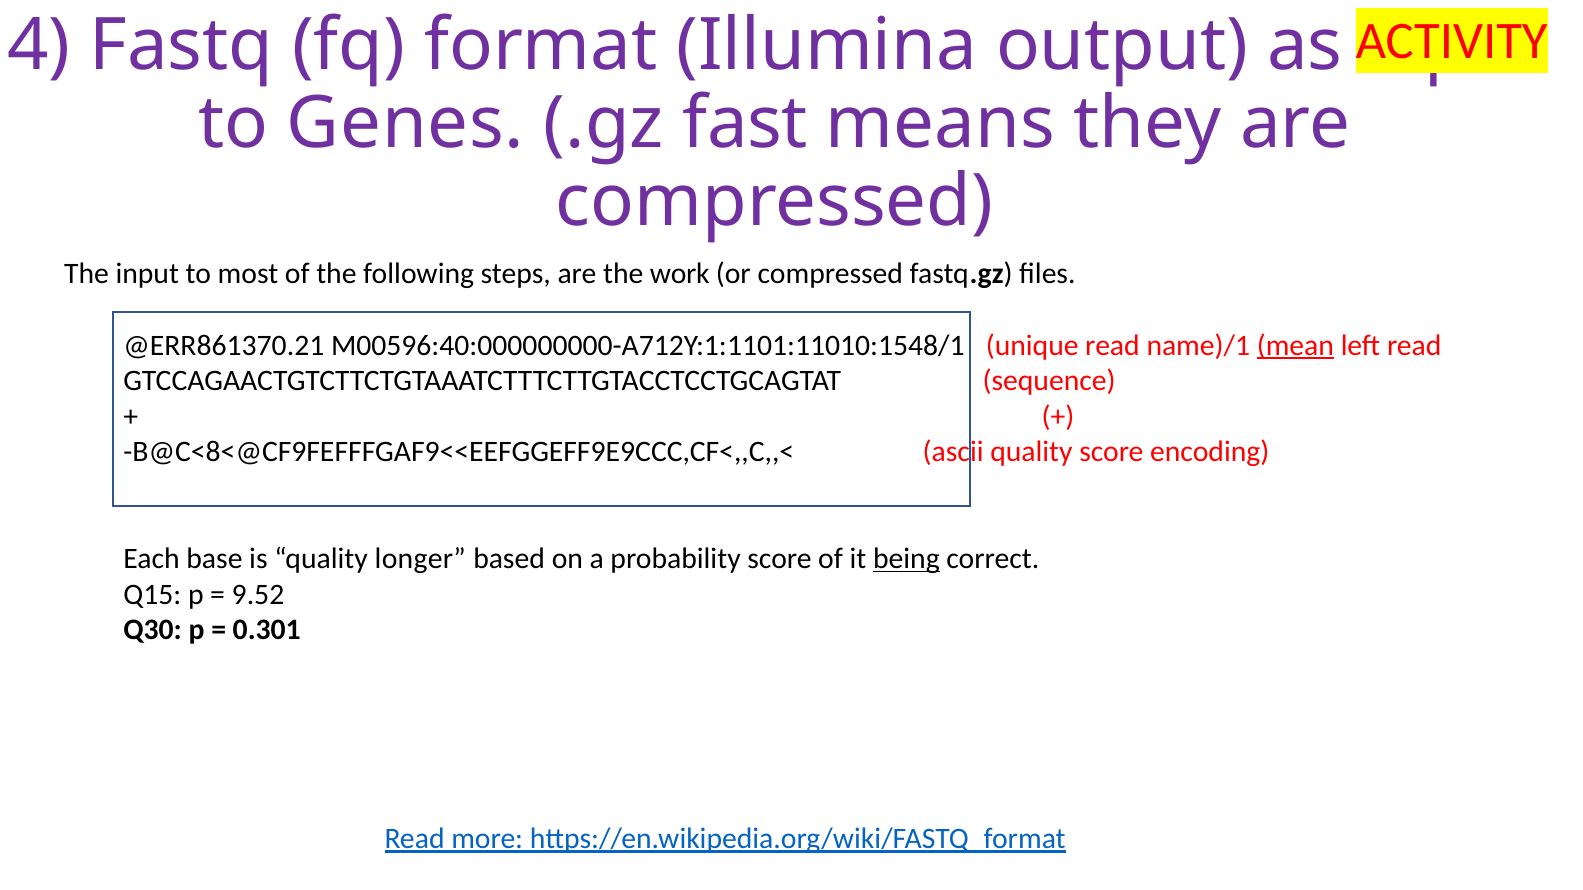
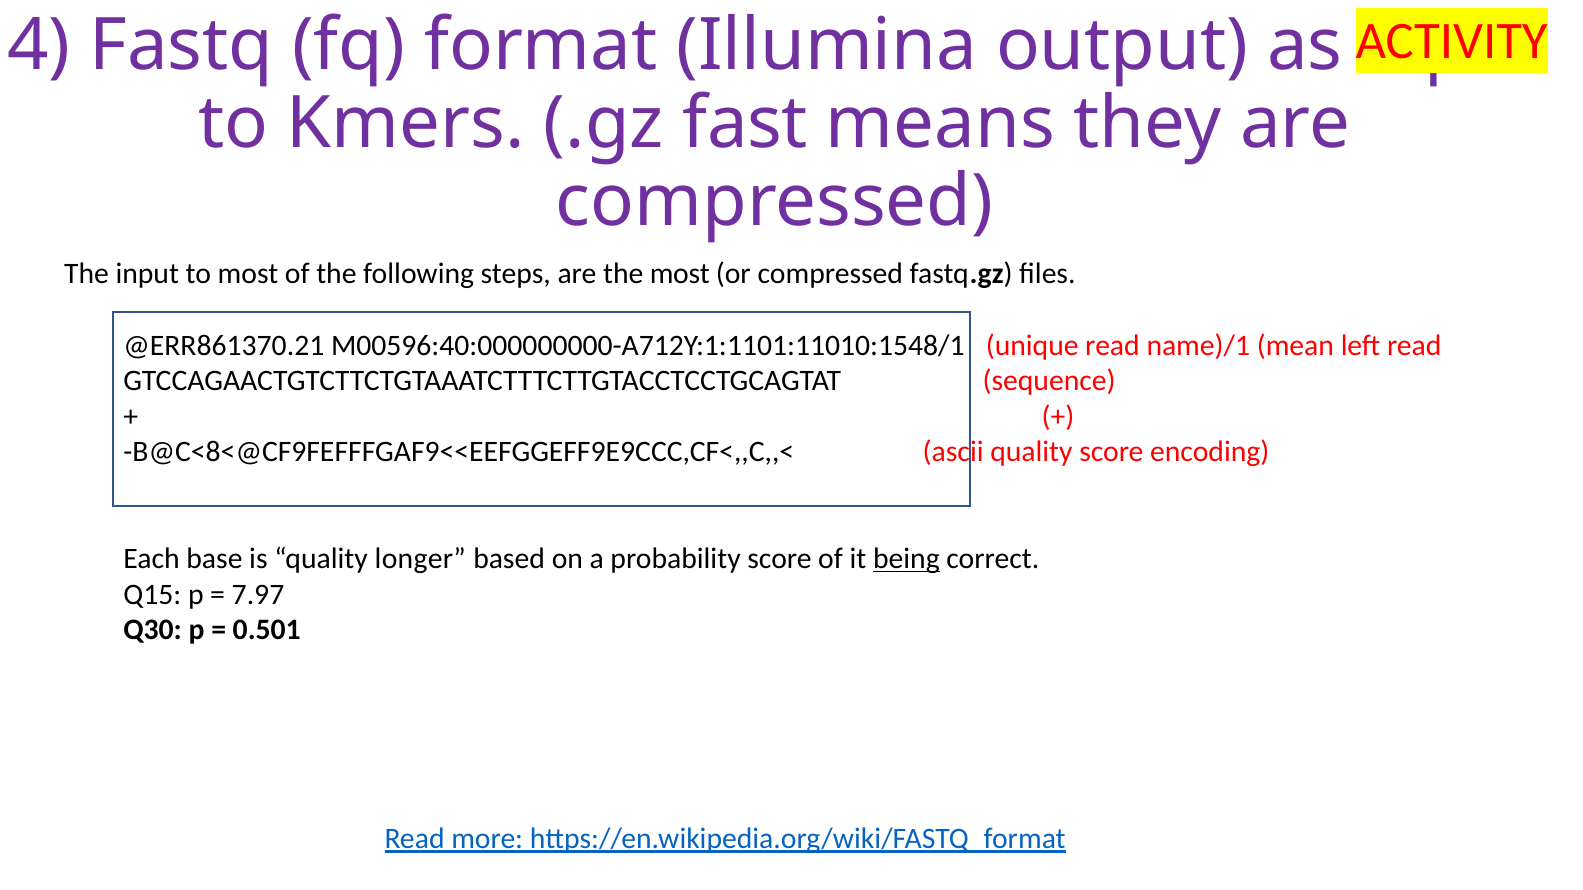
Genes: Genes -> Kmers (406, 124)
the work: work -> most (680, 274)
mean underline: present -> none (1295, 345)
9.52: 9.52 -> 7.97 (258, 595)
0.301: 0.301 -> 0.501 (267, 630)
